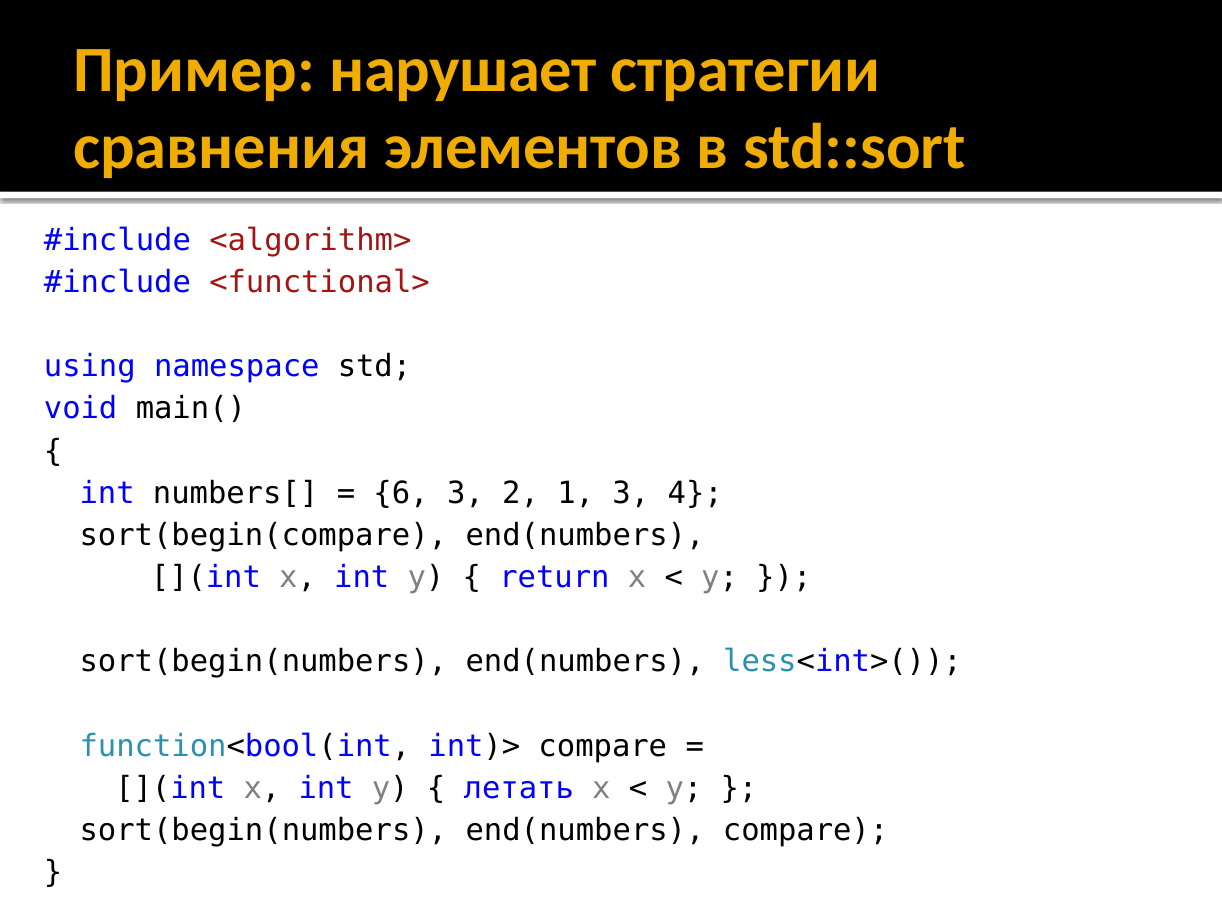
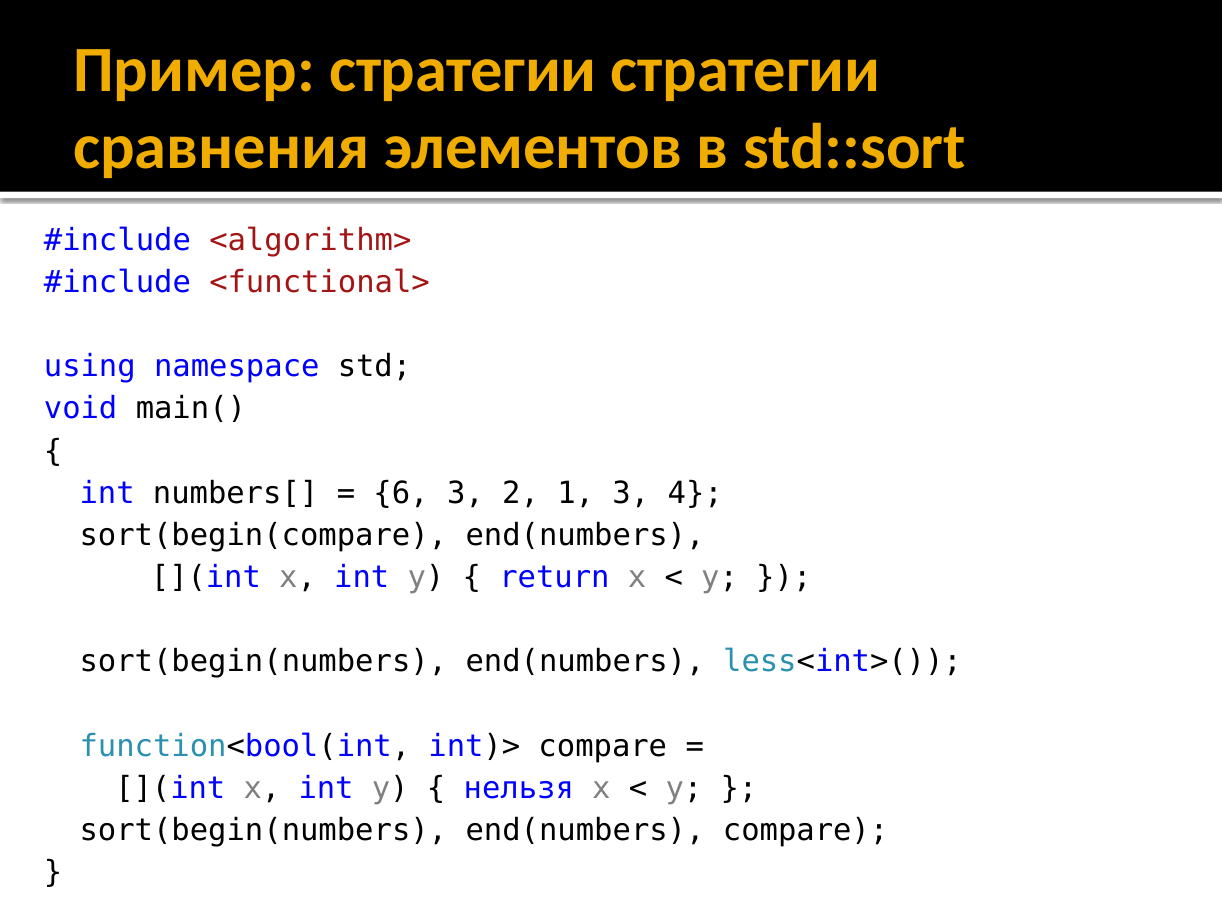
Пример нарушает: нарушает -> стратегии (463, 70)
летать: летать -> нельзя (519, 788)
